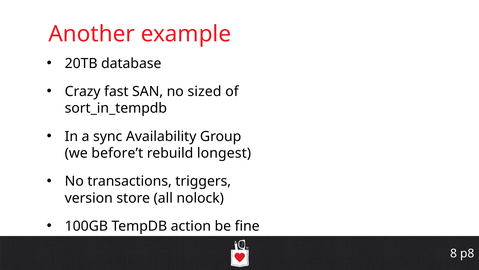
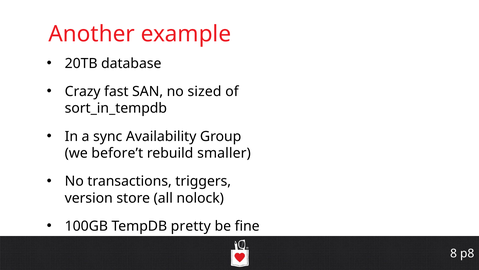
longest: longest -> smaller (224, 153)
action: action -> pretty (191, 226)
